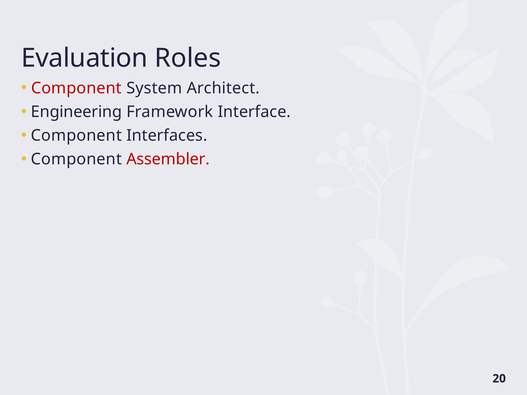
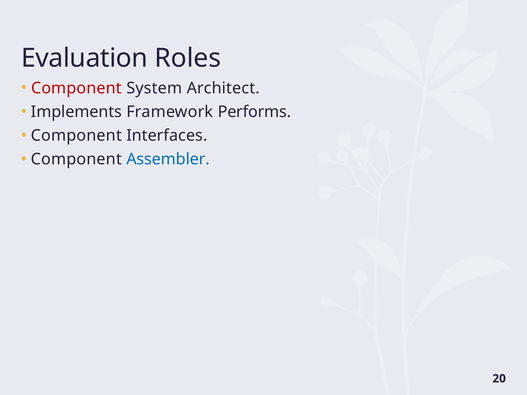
Engineering: Engineering -> Implements (76, 112)
Interface: Interface -> Performs (254, 112)
Assembler colour: red -> blue (168, 159)
